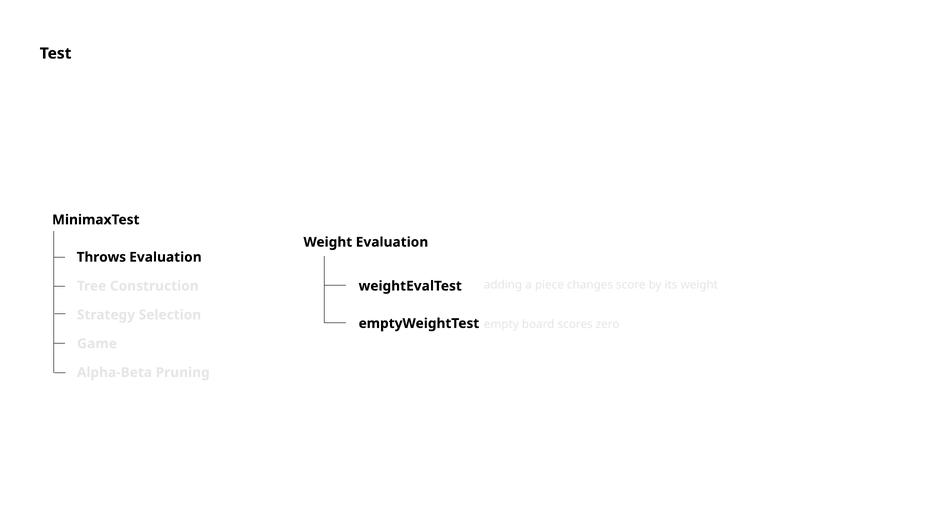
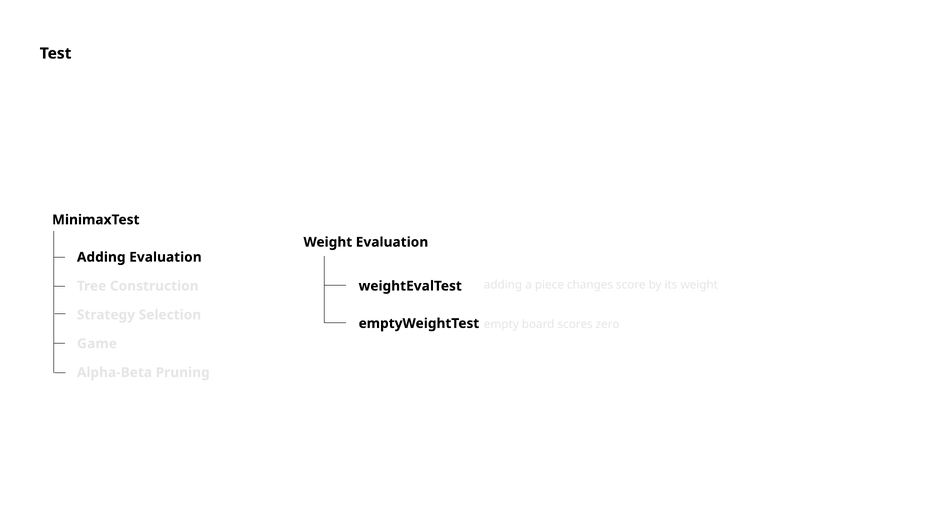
Throws: Throws -> Adding (101, 257)
